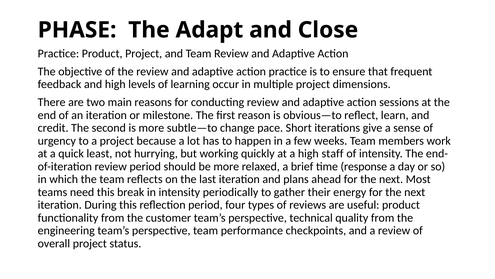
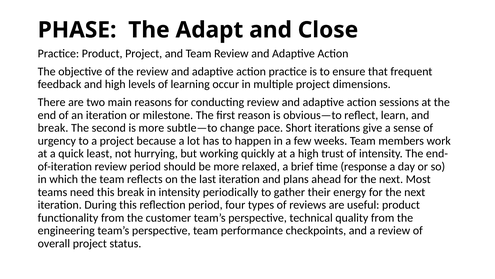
credit: credit -> break (53, 128)
staff: staff -> trust (333, 153)
